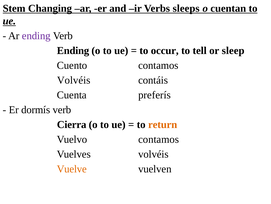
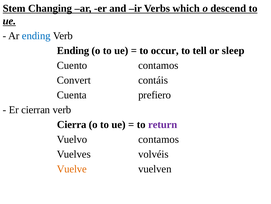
sleeps: sleeps -> which (186, 8)
cuentan: cuentan -> descend (228, 8)
ending colour: purple -> blue (36, 36)
Volvéis: Volvéis -> Convert (74, 80)
preferís: preferís -> prefiero (155, 95)
dormís: dormís -> cierran (36, 109)
return colour: orange -> purple (163, 124)
